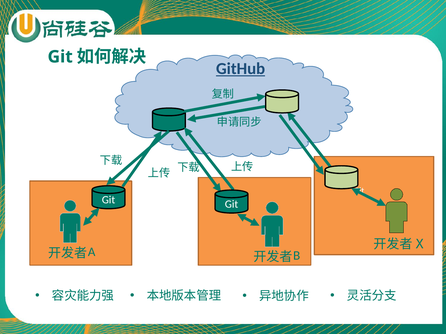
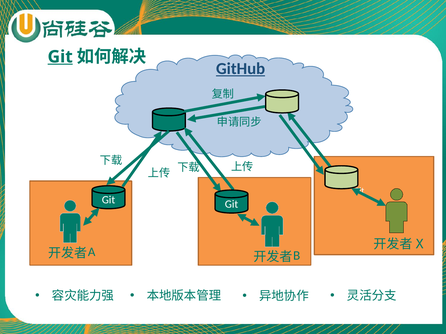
Git underline: none -> present (60, 57)
